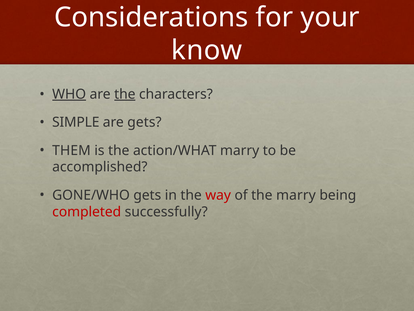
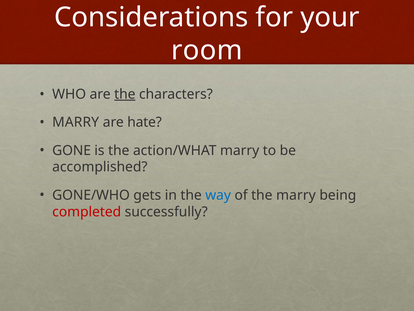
know: know -> room (207, 50)
WHO underline: present -> none (69, 94)
SIMPLE: SIMPLE -> MARRY (76, 122)
are gets: gets -> hate (145, 122)
THEM: THEM -> GONE (72, 150)
way colour: red -> blue (218, 195)
